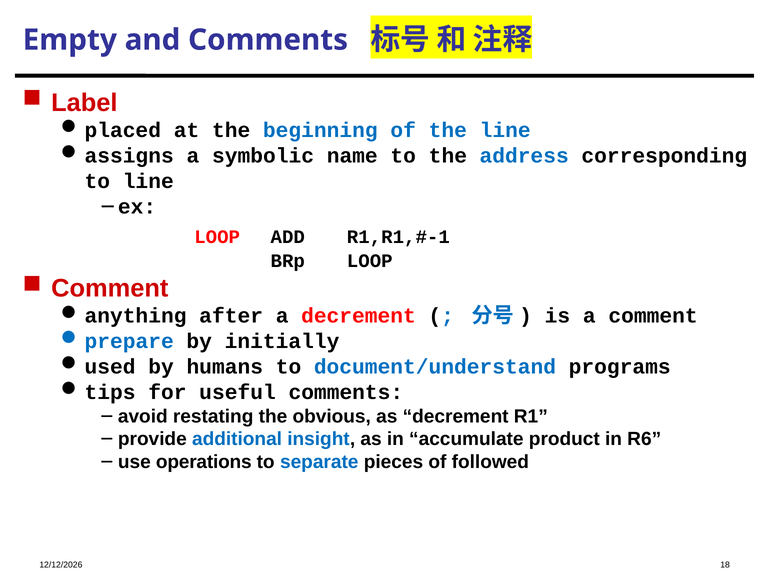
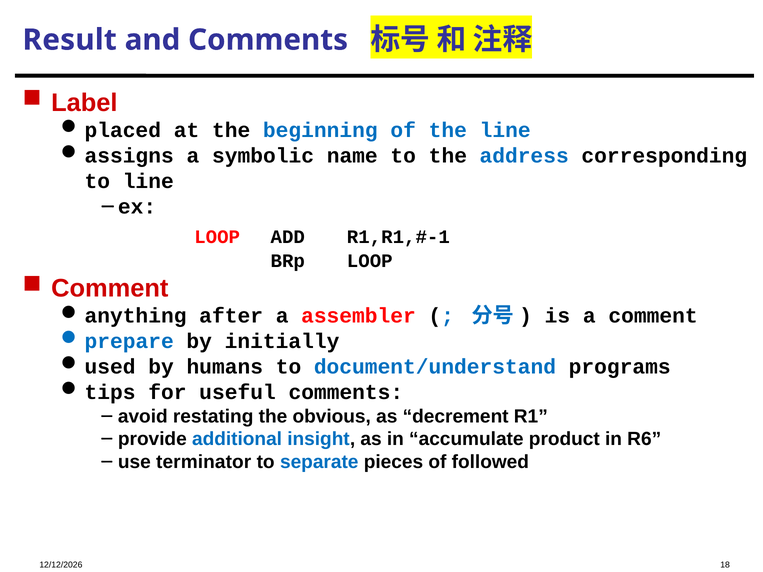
Empty: Empty -> Result (70, 40)
a decrement: decrement -> assembler (358, 316)
operations: operations -> terminator (204, 462)
